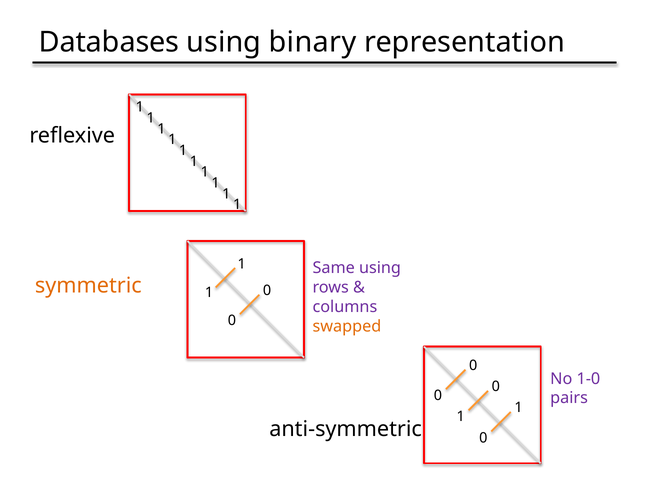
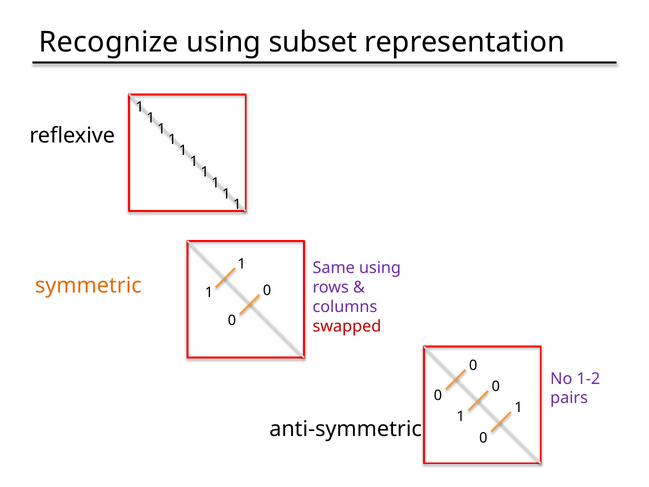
Databases: Databases -> Recognize (109, 42)
binary: binary -> subset (313, 42)
swapped colour: orange -> red (347, 326)
1-0: 1-0 -> 1-2 (588, 378)
